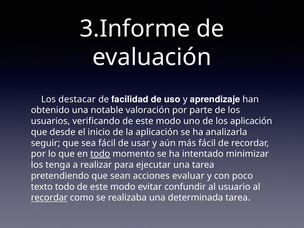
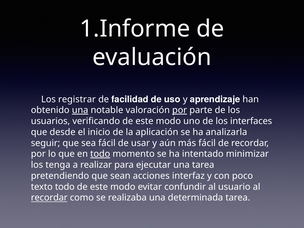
3.Informe: 3.Informe -> 1.Informe (135, 29)
destacar: destacar -> registrar (77, 99)
una underline: none -> present (80, 110)
por underline: none -> present (180, 110)
los aplicación: aplicación -> interfaces (251, 121)
evaluar: evaluar -> interfaz (188, 176)
